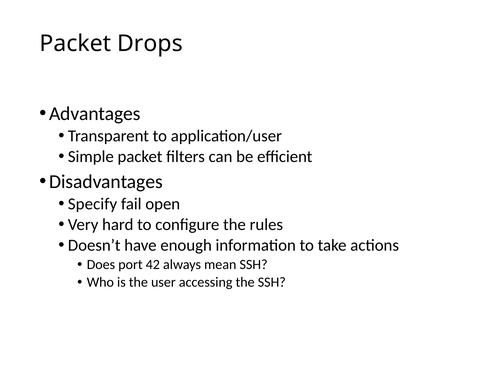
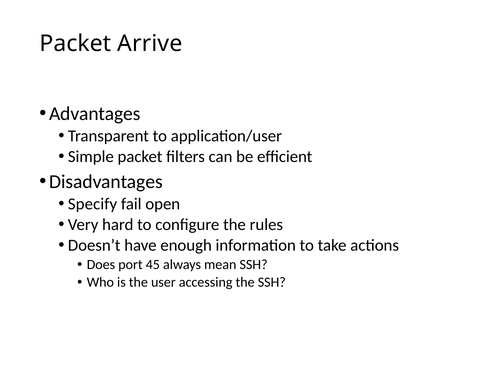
Drops: Drops -> Arrive (150, 43)
42: 42 -> 45 (153, 264)
